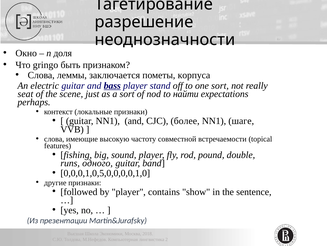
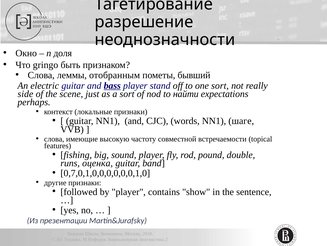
заключается: заключается -> отобранным (115, 75)
корпуса: корпуса -> бывший (194, 75)
seat: seat -> side (25, 94)
более: более -> words (185, 121)
одного: одного -> оценка (98, 163)
0,0,0,1,0,5,0,0,0,0,1,0: 0,0,0,1,0,5,0,0,0,0,1,0 -> 0,7,0,1,0,0,0,0,0,0,1,0 (105, 173)
